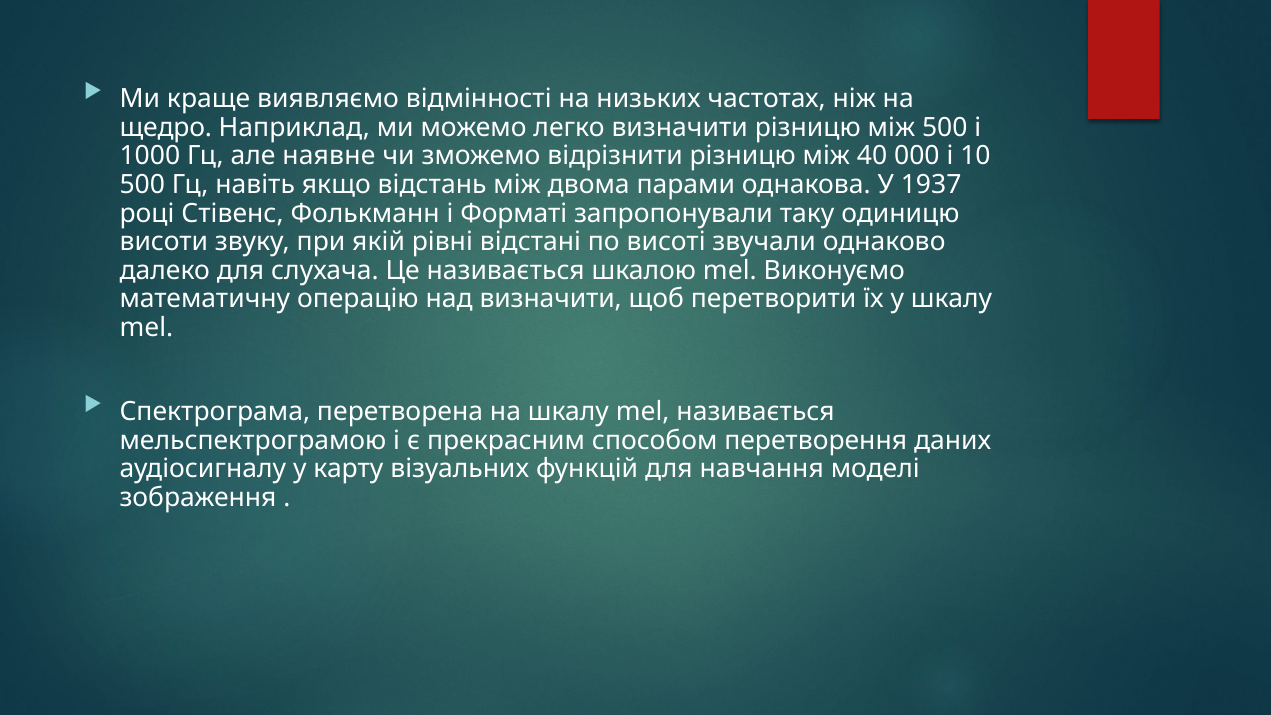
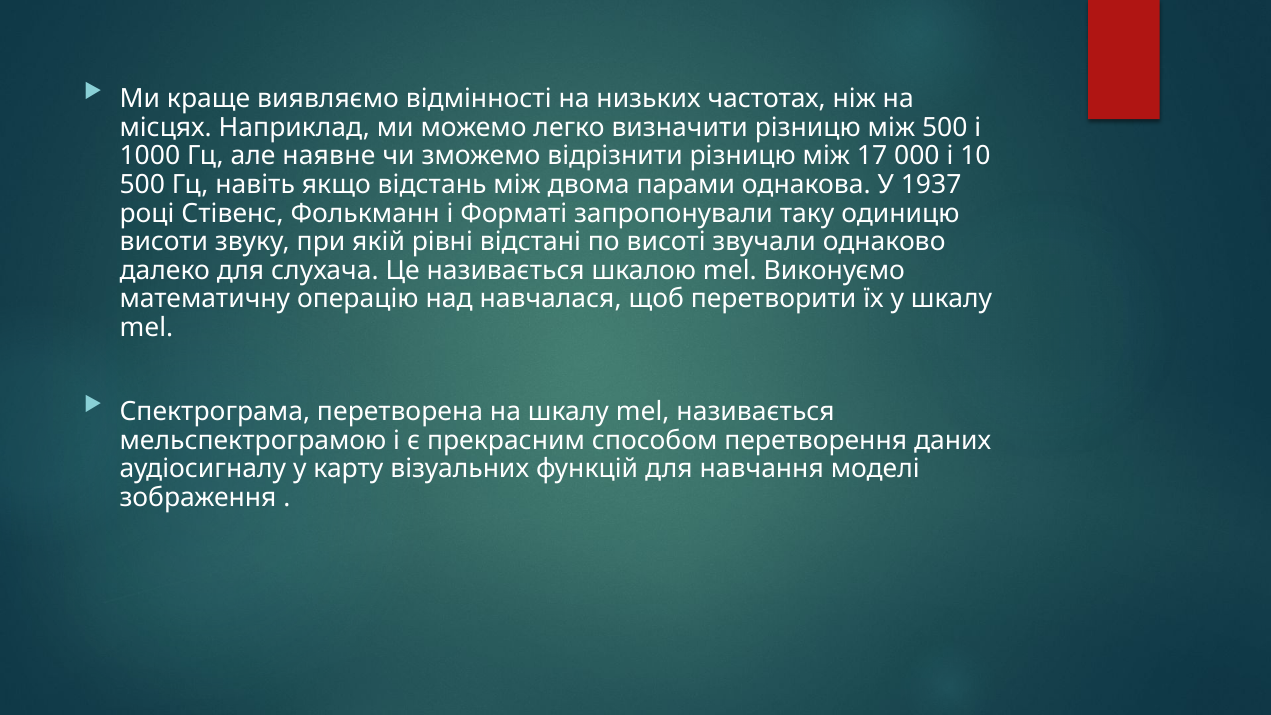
щедро: щедро -> місцях (166, 128)
40: 40 -> 17 (872, 156)
над визначити: визначити -> навчалася (551, 299)
